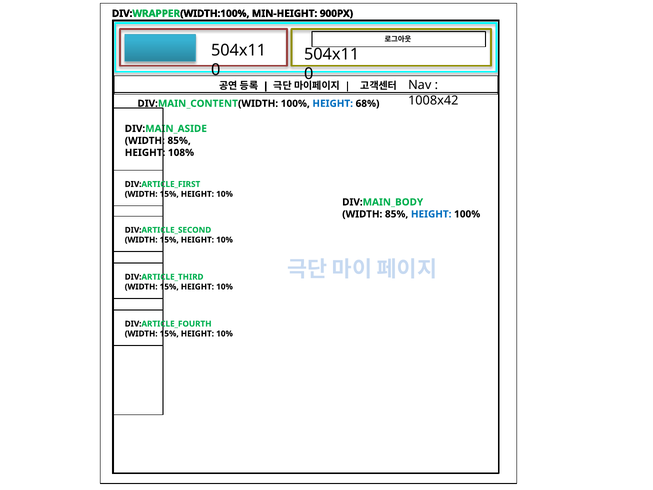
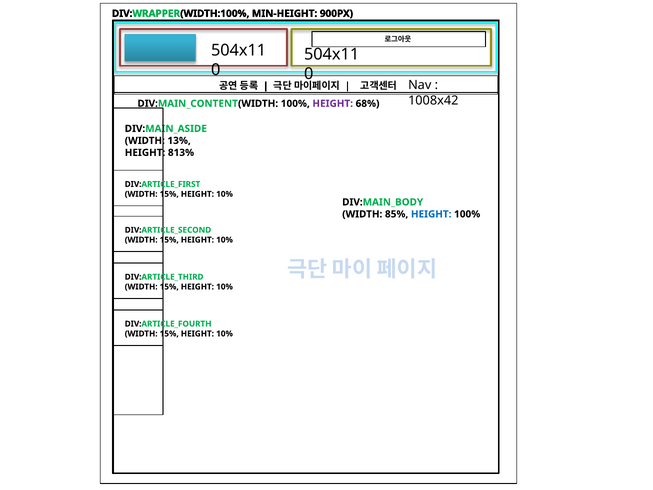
HEIGHT colour: blue -> purple (333, 104)
85%: 85% -> 13% (179, 141)
108%: 108% -> 813% (181, 153)
